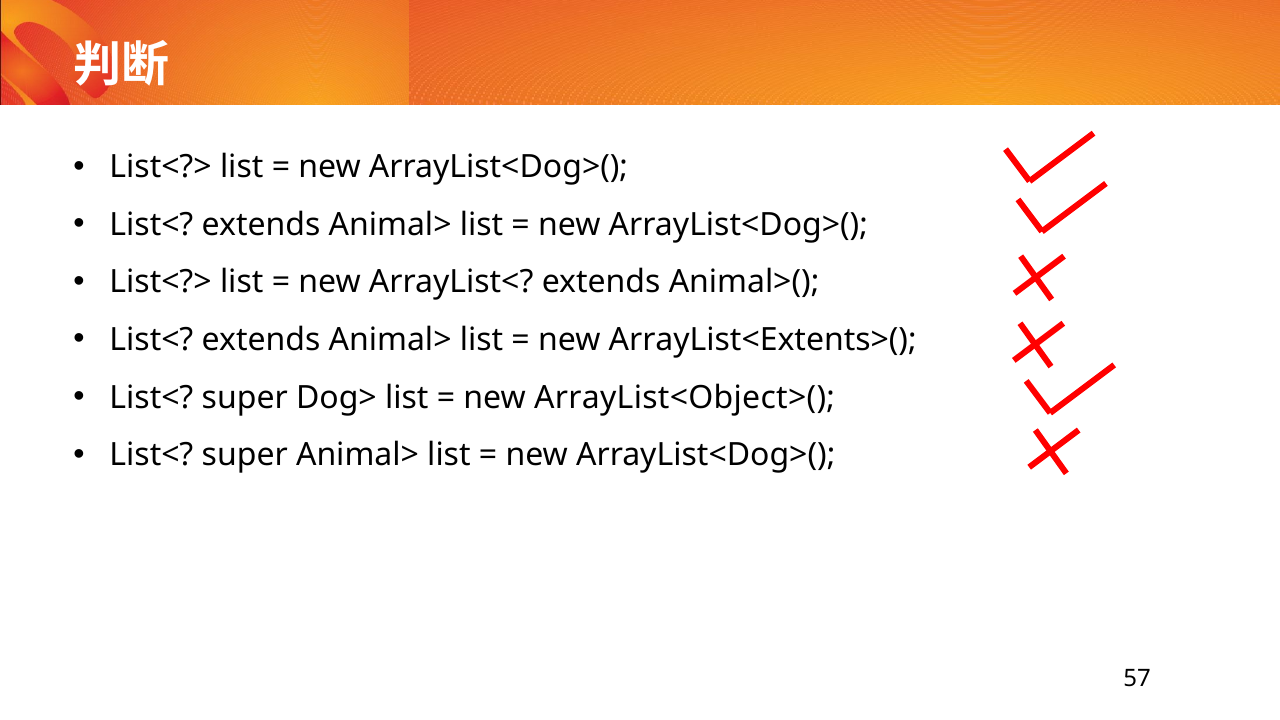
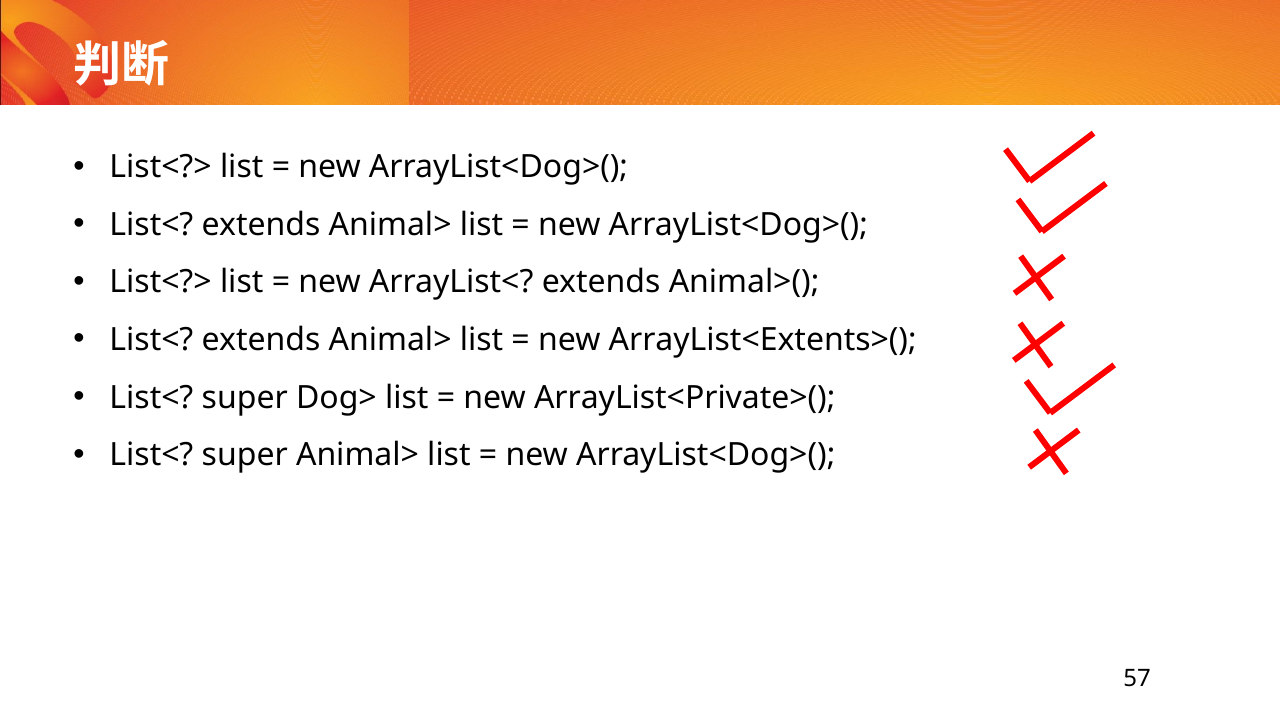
ArrayList<Object>(: ArrayList<Object>( -> ArrayList<Private>( (685, 398)
